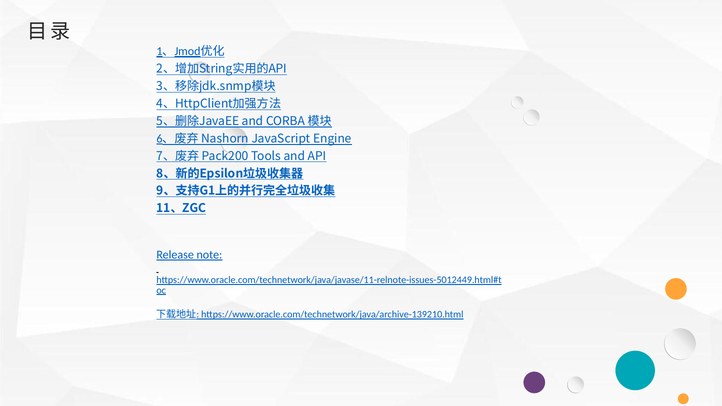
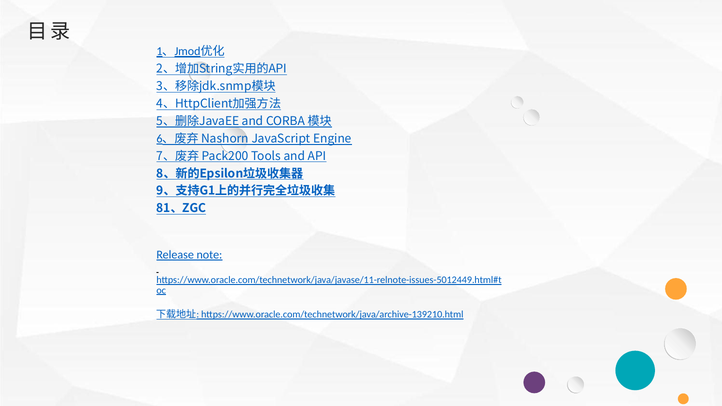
11、ZGC: 11、ZGC -> 81、ZGC (181, 209)
